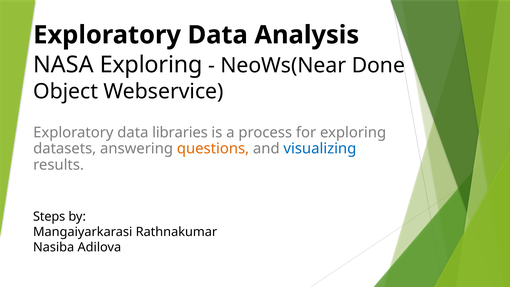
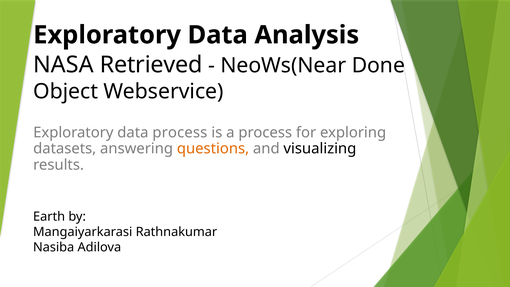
NASA Exploring: Exploring -> Retrieved (151, 65)
data libraries: libraries -> process (180, 133)
visualizing colour: blue -> black (320, 149)
Steps: Steps -> Earth (49, 216)
